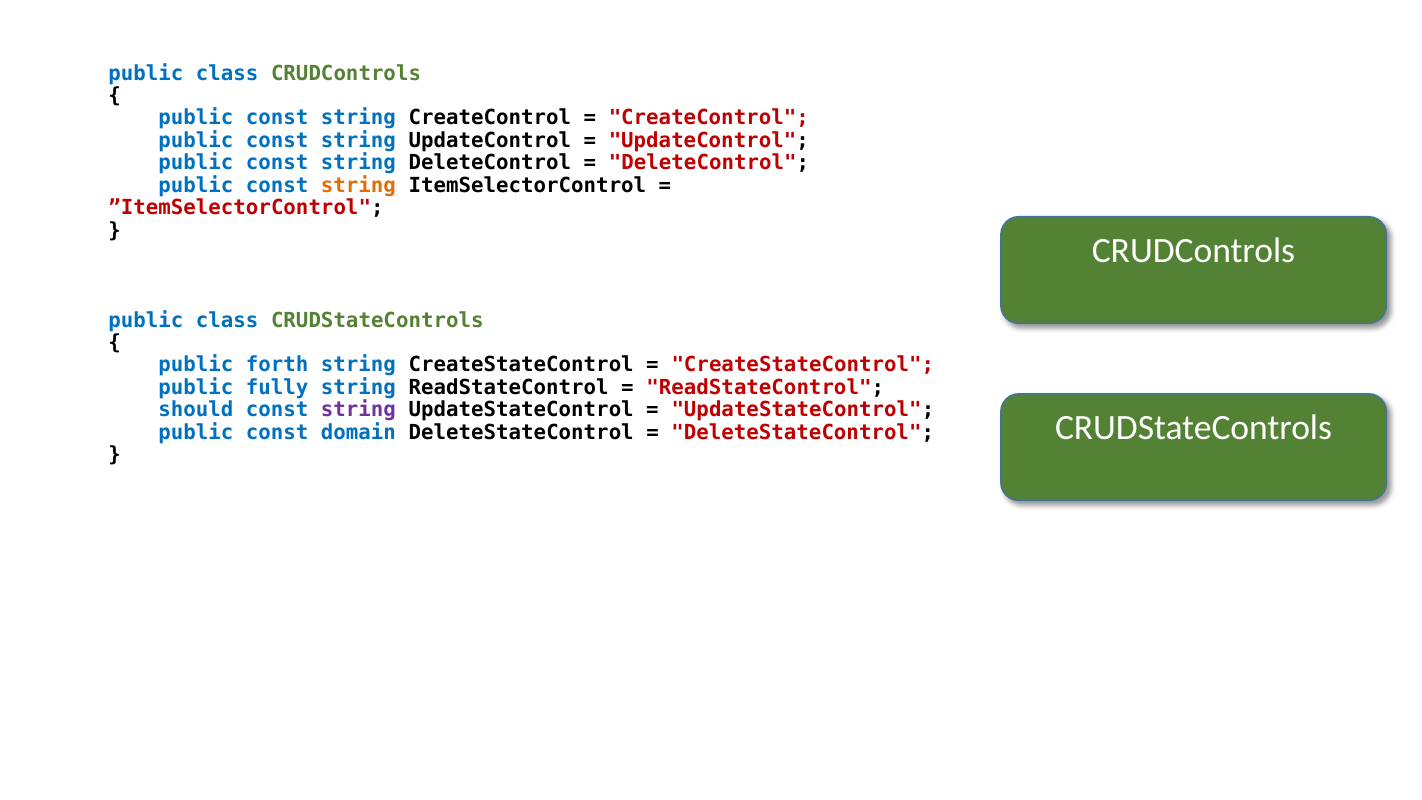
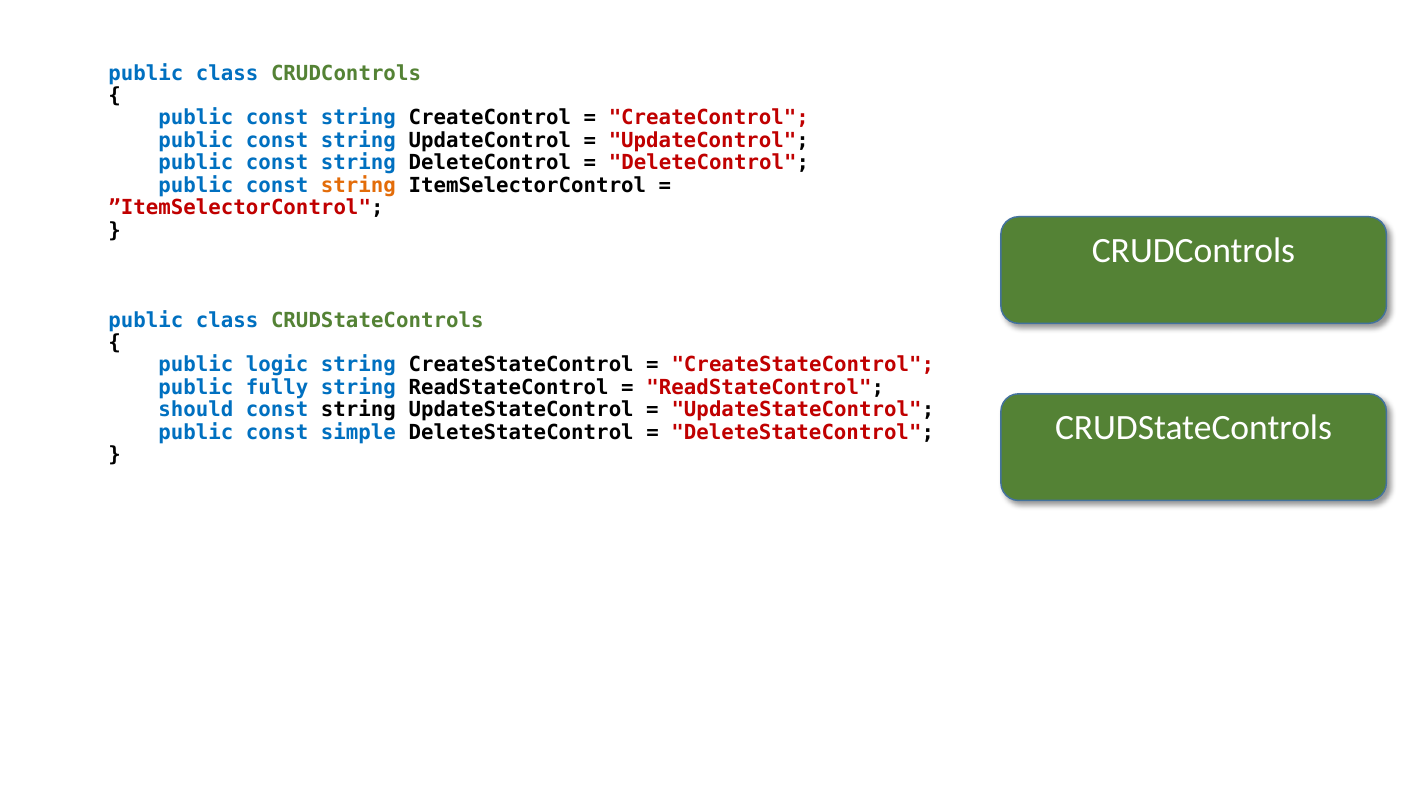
forth: forth -> logic (277, 365)
string colour: purple -> black (358, 410)
domain: domain -> simple (358, 432)
